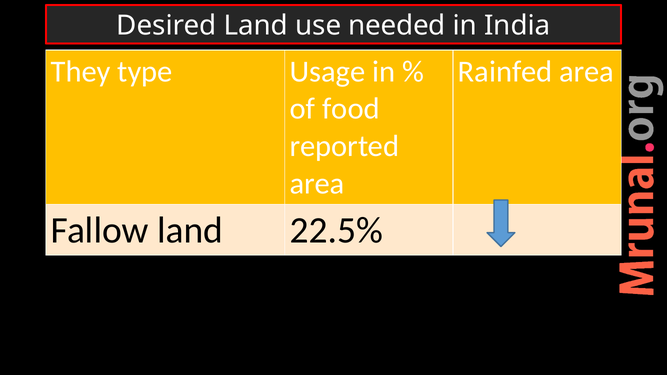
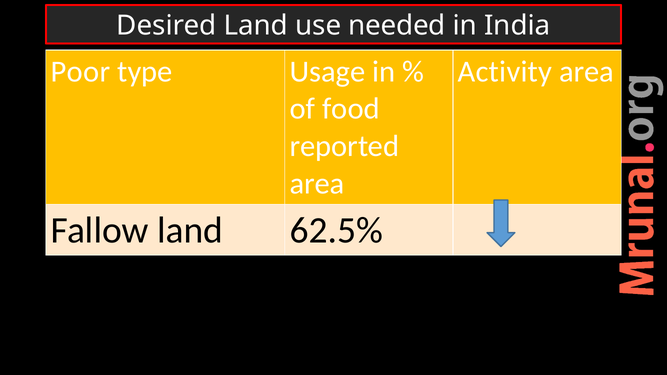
They: They -> Poor (81, 72)
Rainfed: Rainfed -> Activity (505, 72)
22.5%: 22.5% -> 62.5% (336, 230)
